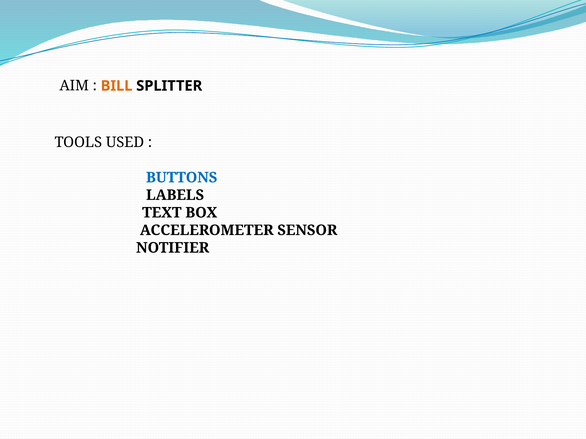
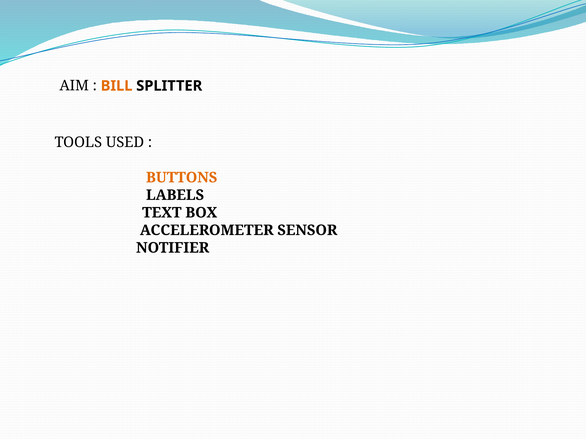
BUTTONS colour: blue -> orange (182, 178)
